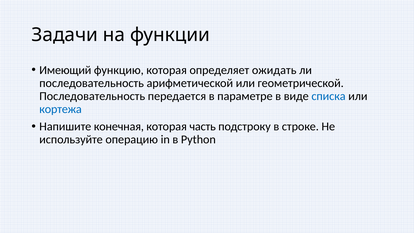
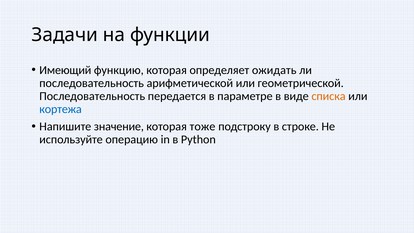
списка colour: blue -> orange (329, 96)
конечная: конечная -> значение (119, 126)
часть: часть -> тоже (202, 126)
